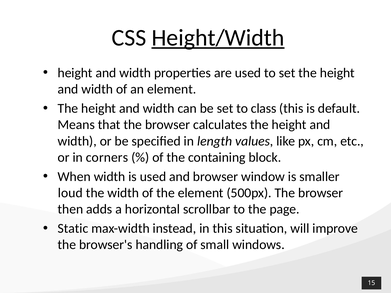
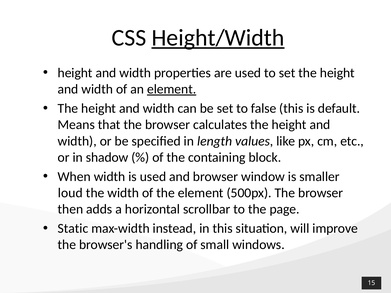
element underline: none -> present (172, 89)
class: class -> false (264, 109)
corners: corners -> shadow (107, 157)
